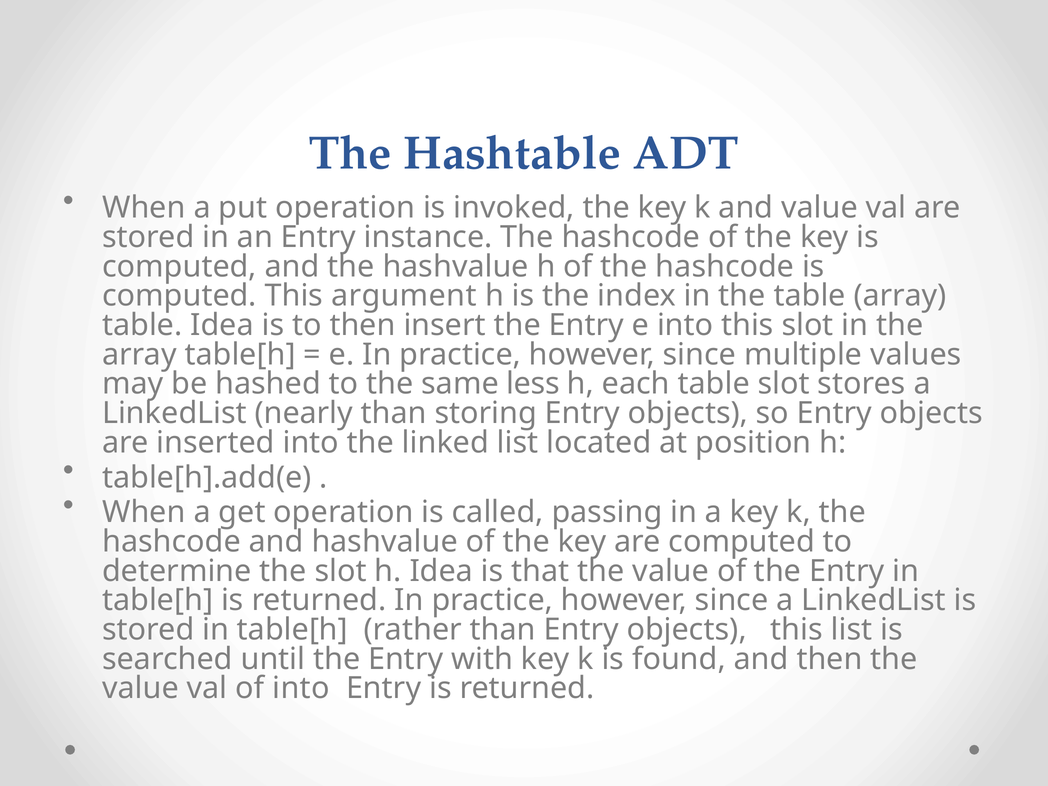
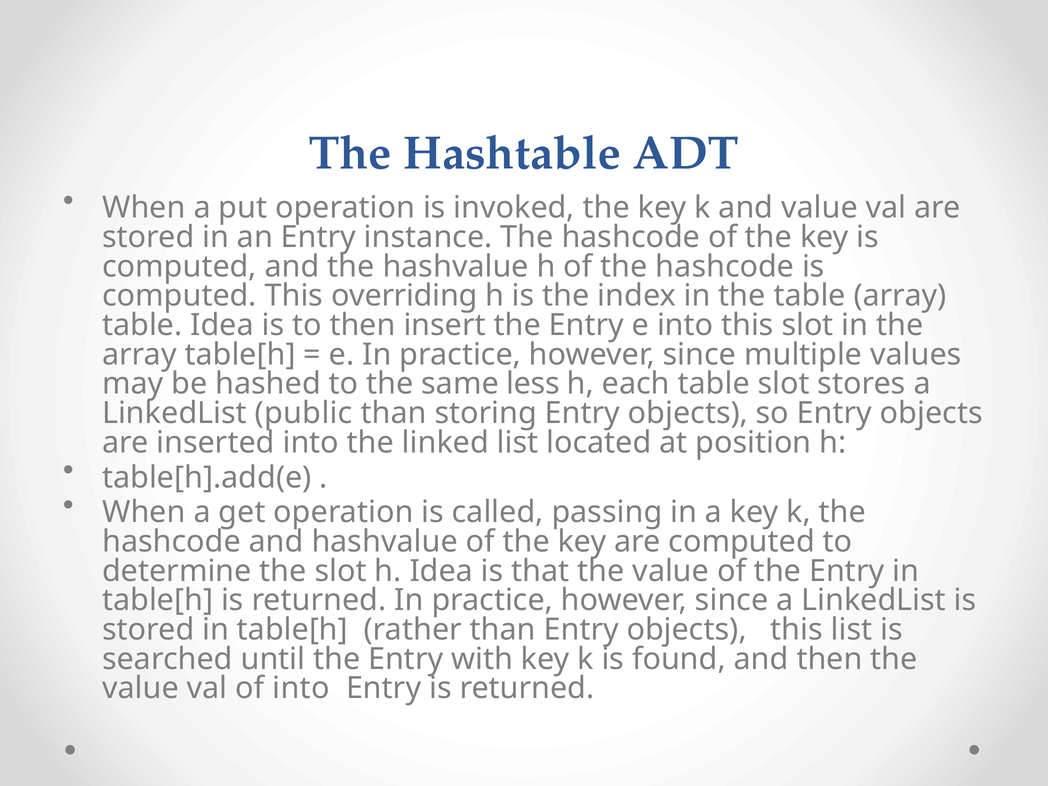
argument: argument -> overriding (404, 296)
nearly: nearly -> public (304, 413)
